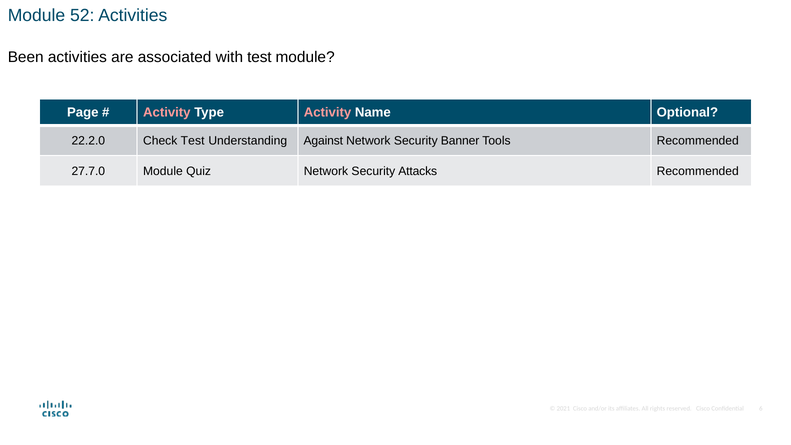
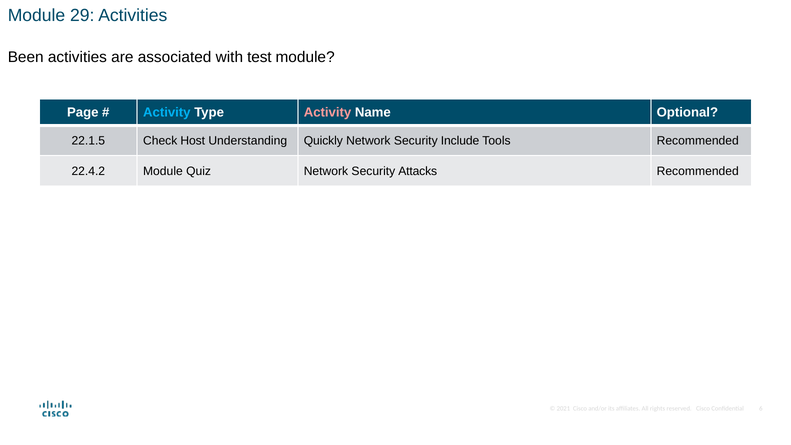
52: 52 -> 29 (82, 16)
Activity colour: pink -> light blue (167, 113)
22.2.0: 22.2.0 -> 22.1.5 (88, 141)
Check Test: Test -> Host (193, 141)
Against: Against -> Quickly (323, 141)
Banner: Banner -> Include (460, 141)
27.7.0: 27.7.0 -> 22.4.2 (88, 171)
